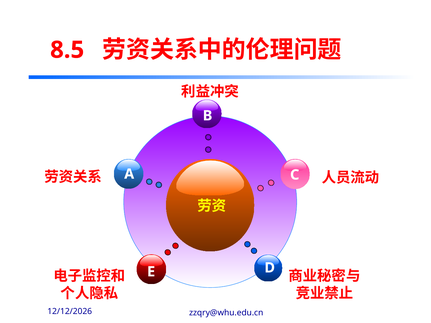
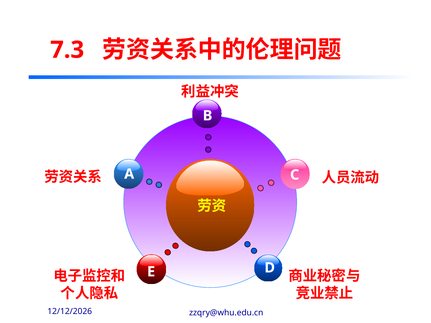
8.5: 8.5 -> 7.3 (67, 50)
